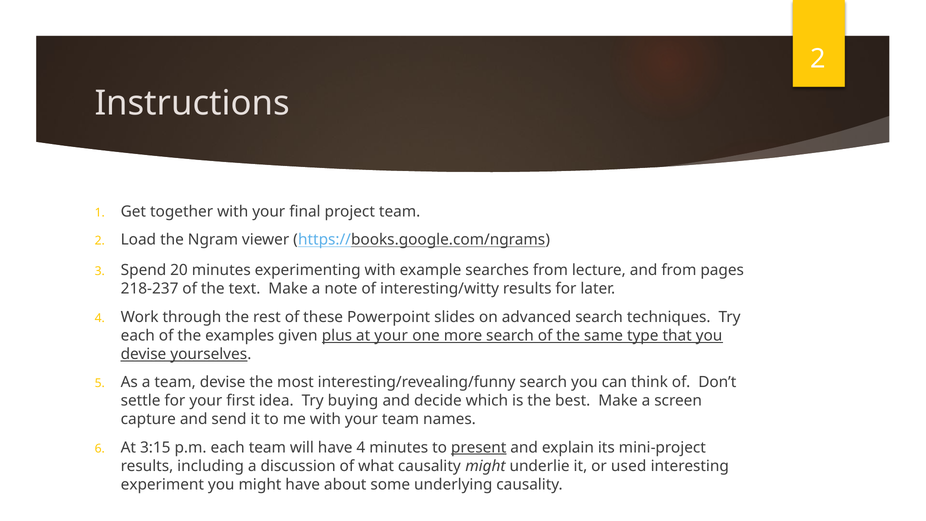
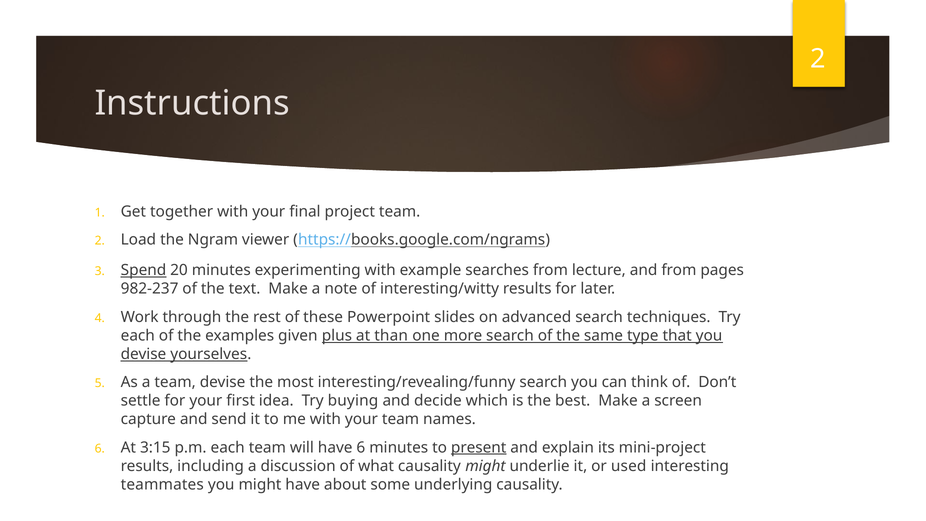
Spend underline: none -> present (144, 270)
218-237: 218-237 -> 982-237 (150, 289)
at your: your -> than (391, 335)
have 4: 4 -> 6 (361, 447)
experiment: experiment -> teammates (162, 484)
